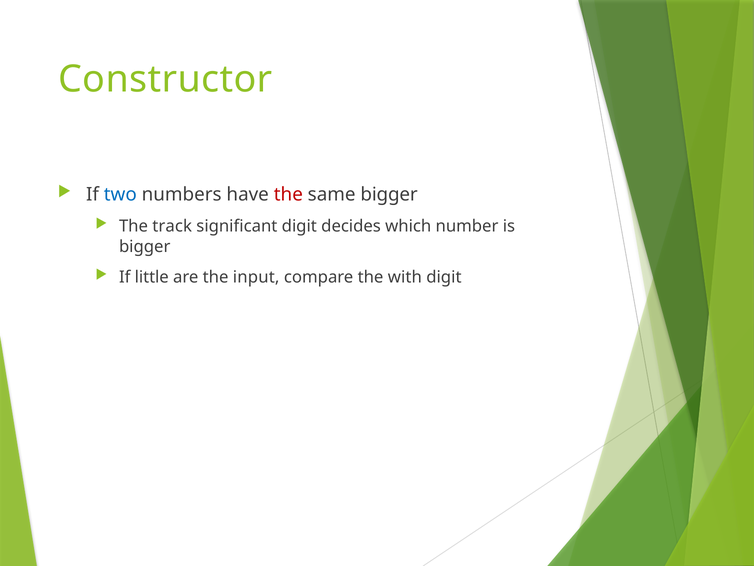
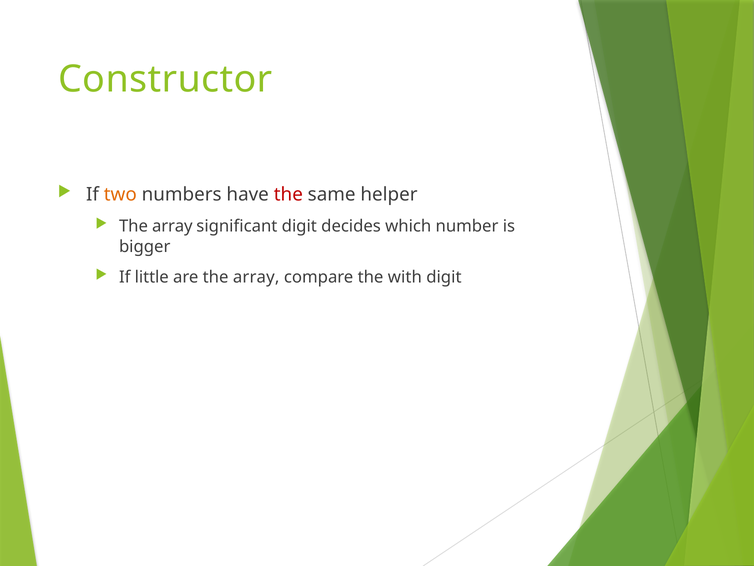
two colour: blue -> orange (120, 195)
same bigger: bigger -> helper (389, 195)
track: track -> array (172, 226)
are the input: input -> array (256, 277)
